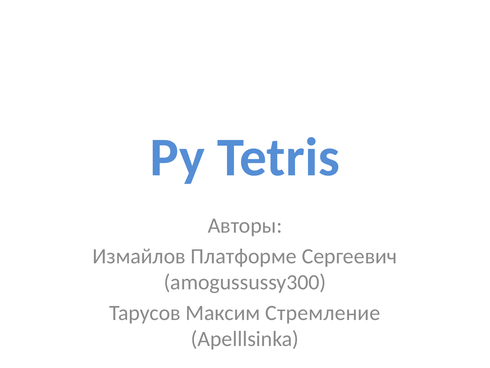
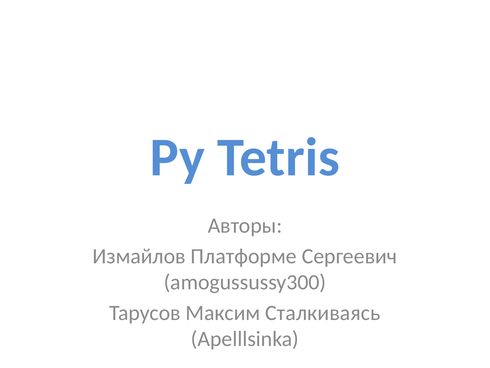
Стремление: Стремление -> Сталкиваясь (323, 312)
